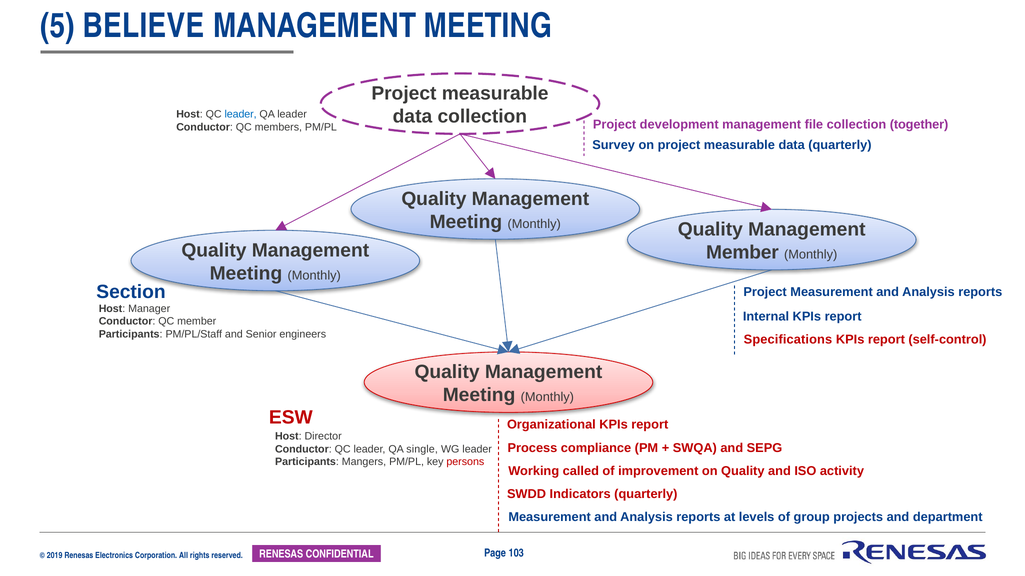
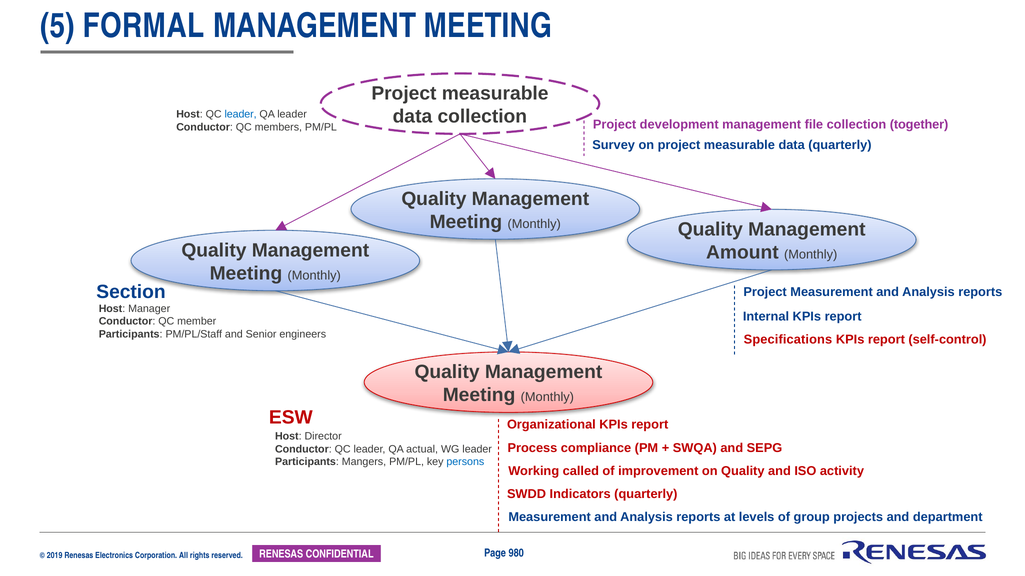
BELIEVE: BELIEVE -> FORMAL (144, 26)
Member: Member -> Amount (742, 253)
single: single -> actual (422, 449)
persons colour: red -> blue (465, 462)
103: 103 -> 980 (516, 554)
